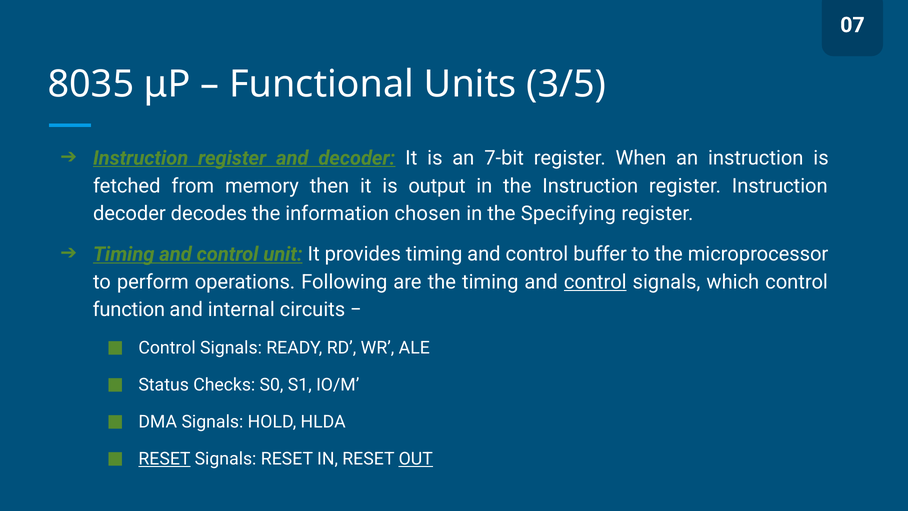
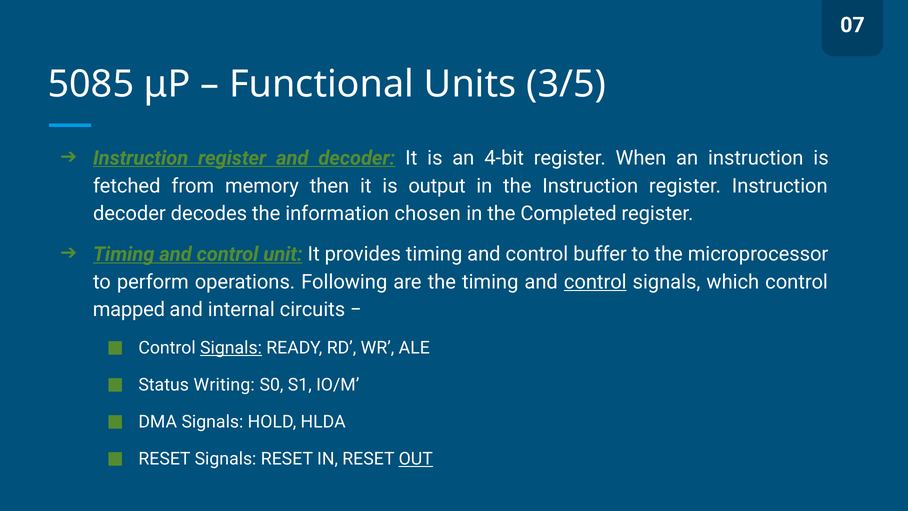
8035: 8035 -> 5085 (91, 84)
7-bit: 7-bit -> 4-bit (504, 158)
Specifying: Specifying -> Completed (569, 214)
function: function -> mapped (129, 310)
Signals underline: none -> present (231, 348)
Checks: Checks -> Writing (224, 385)
RESET underline: present -> none (164, 459)
